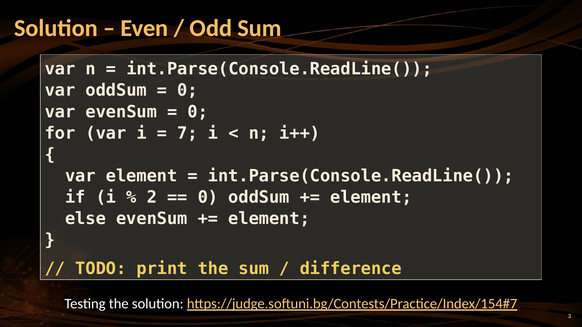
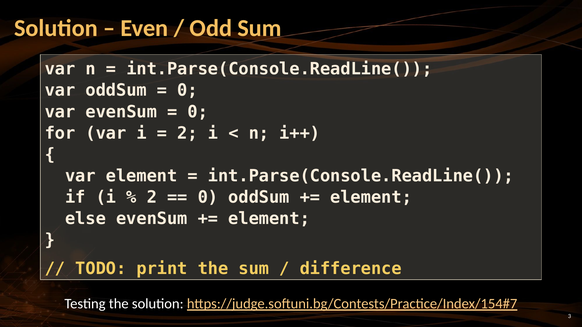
7: 7 -> 2 (188, 133)
